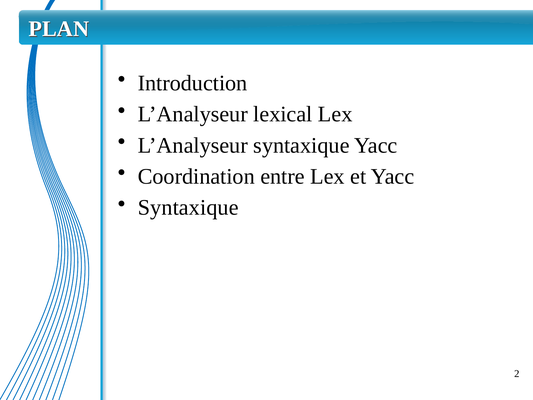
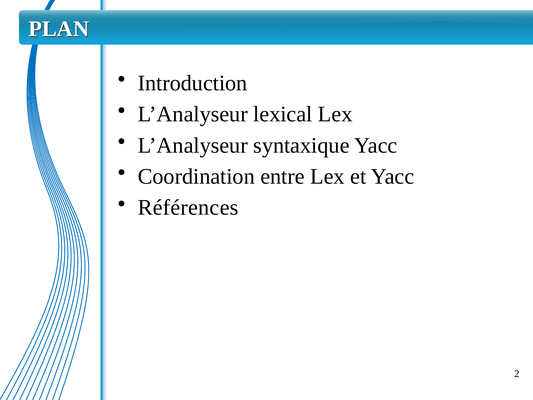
Syntaxique: Syntaxique -> Références (188, 207)
